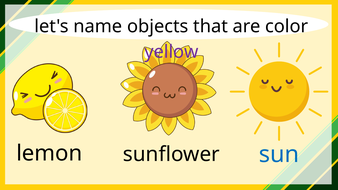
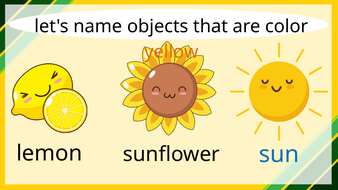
yellow colour: purple -> orange (171, 52)
